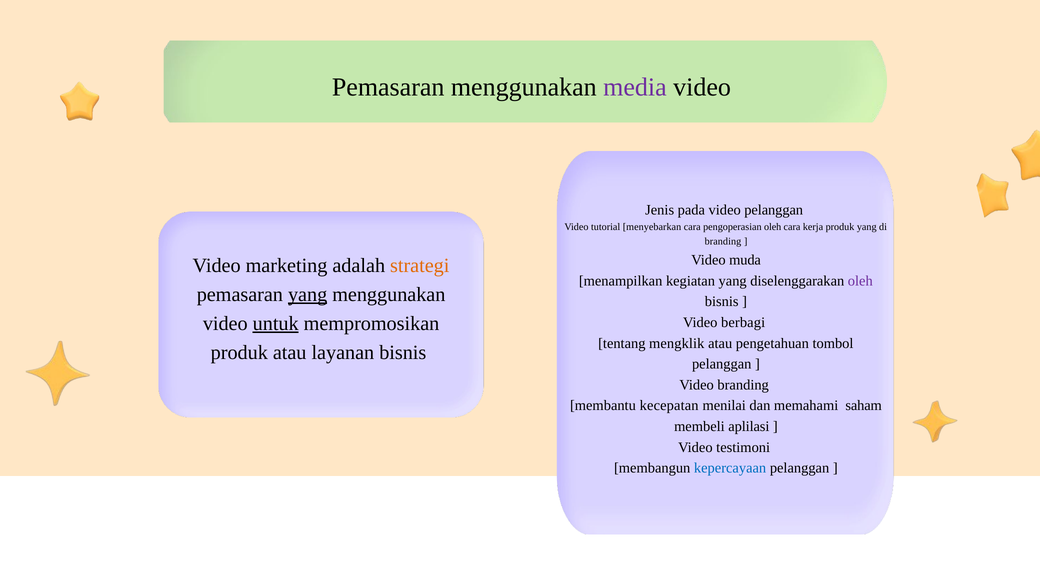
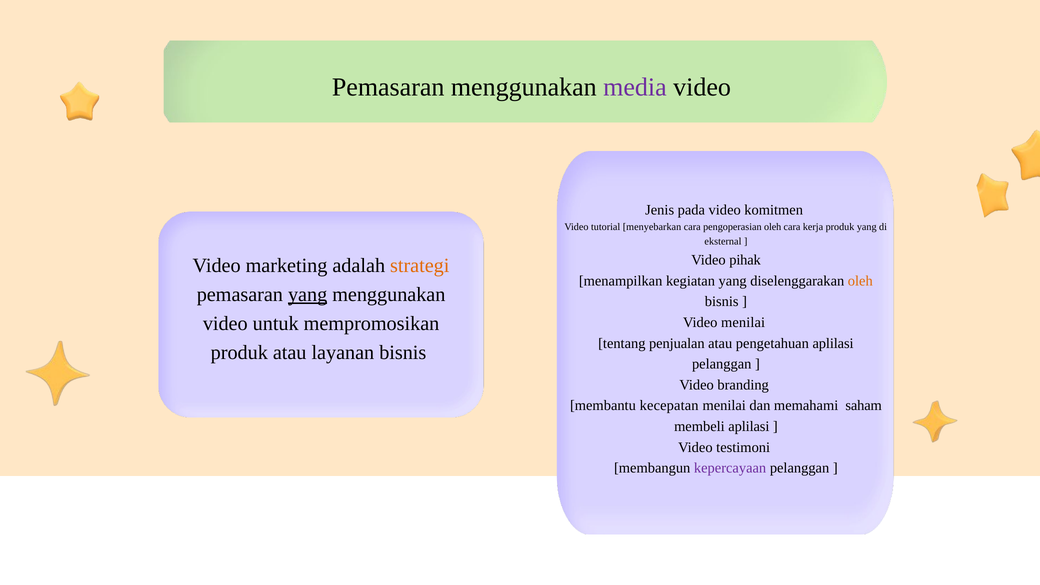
video pelanggan: pelanggan -> komitmen (774, 210)
branding: branding -> eksternal (723, 242)
muda: muda -> pihak (745, 260)
oleh colour: purple -> orange (860, 281)
untuk underline: present -> none (276, 324)
Video berbagi: berbagi -> menilai (743, 323)
mengklik: mengklik -> penjualan (677, 343)
pengetahuan tombol: tombol -> aplilasi (833, 343)
kepercayaan colour: blue -> purple (730, 468)
